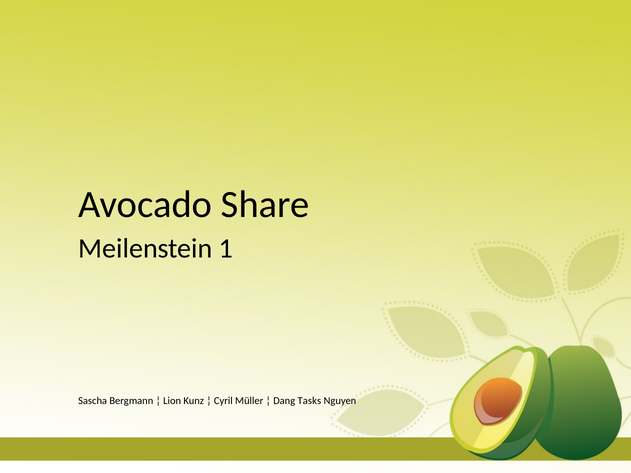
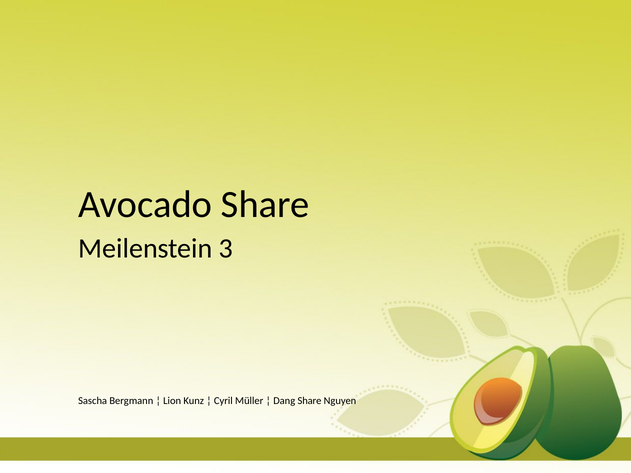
1: 1 -> 3 (226, 249)
Dang Tasks: Tasks -> Share (309, 401)
